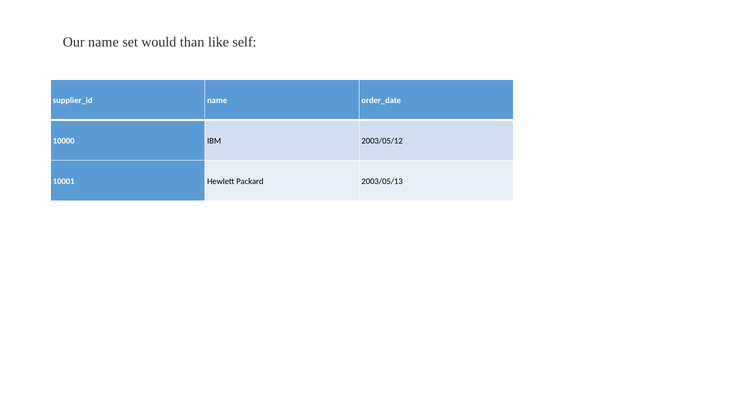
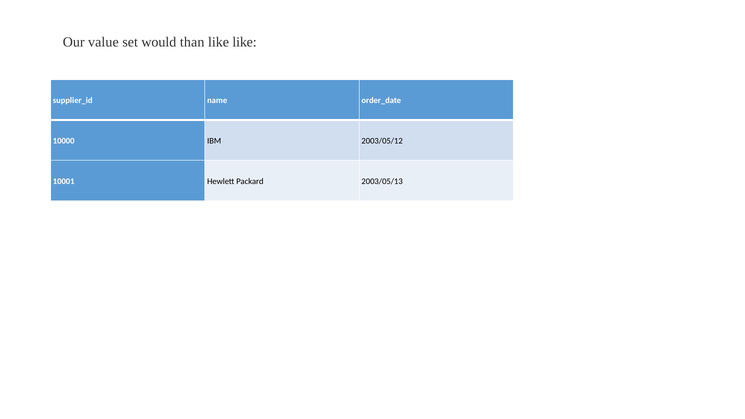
Our name: name -> value (103, 42)
like self: self -> like (245, 42)
